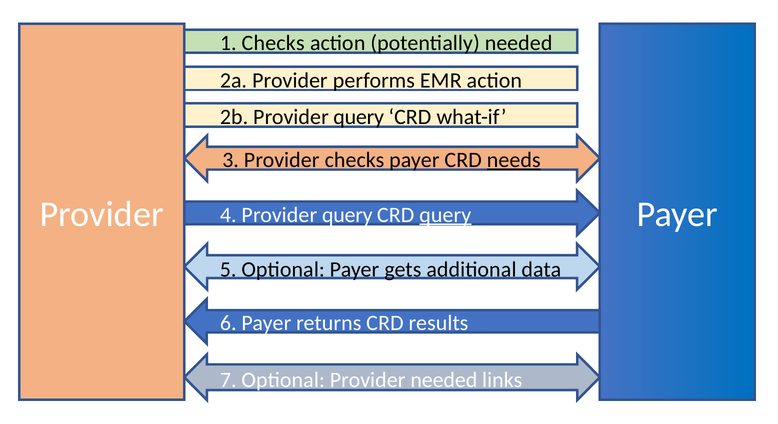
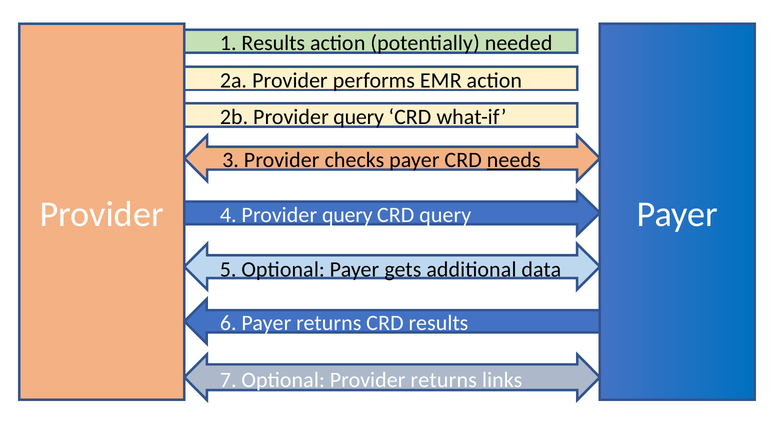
1 Checks: Checks -> Results (273, 43)
query underline: present -> none (445, 215)
Provider needed: needed -> returns (444, 381)
